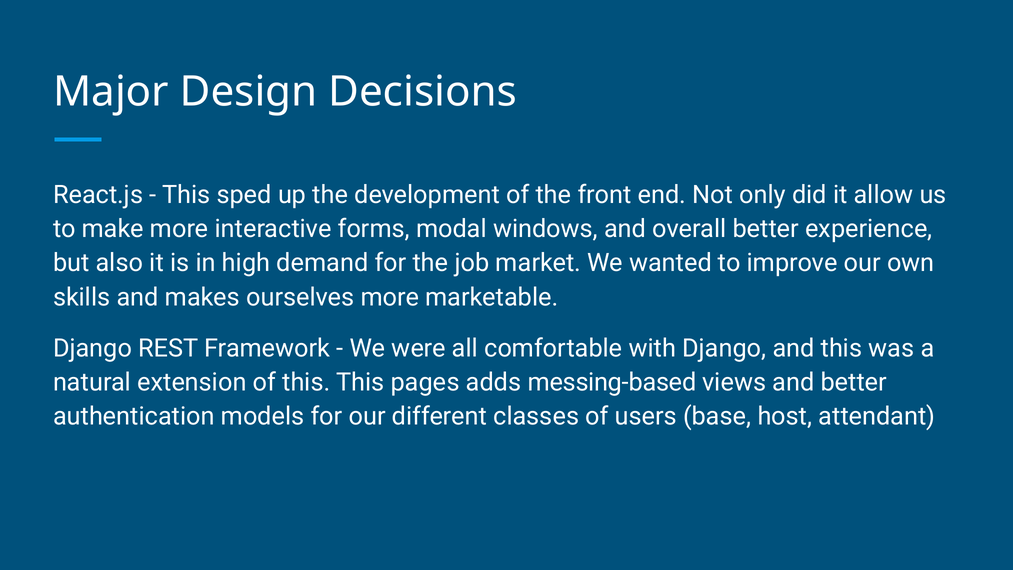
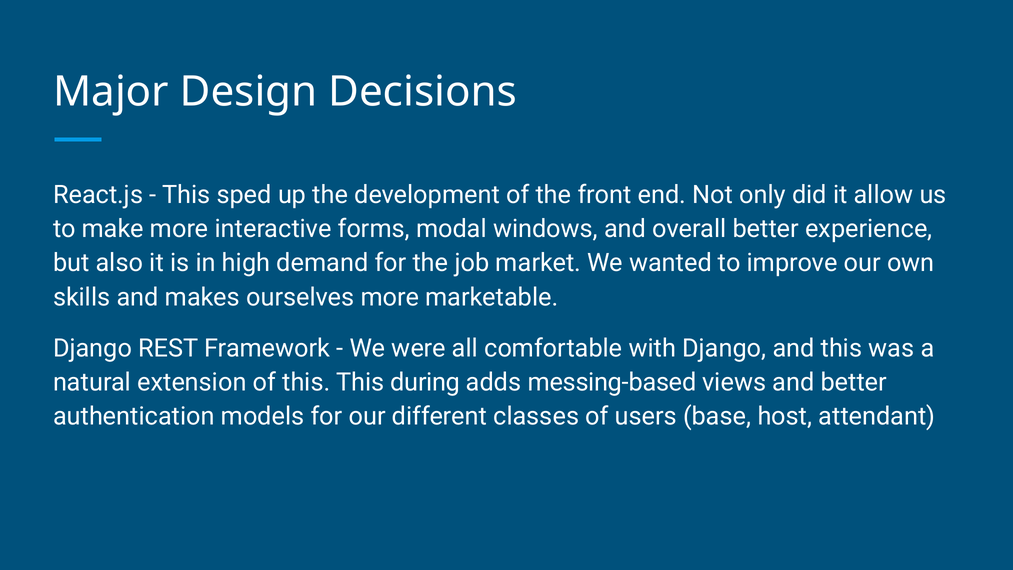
pages: pages -> during (425, 382)
